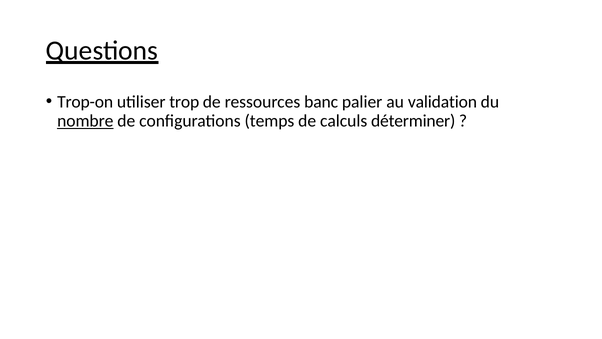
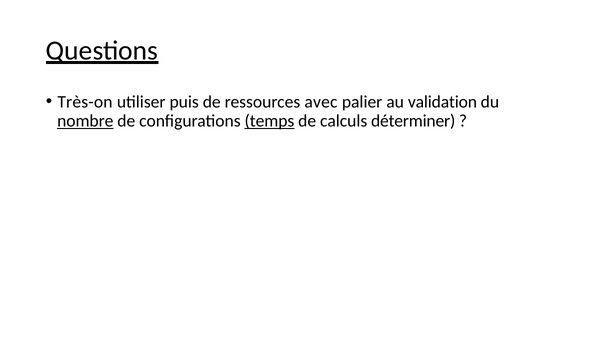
Trop-on: Trop-on -> Très-on (85, 102)
trop: trop -> puis (184, 102)
banc: banc -> avec (321, 102)
temps underline: none -> present (269, 121)
